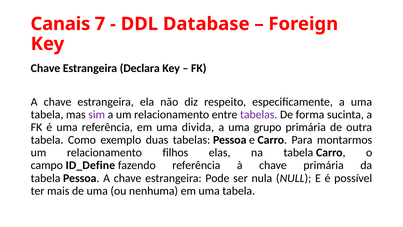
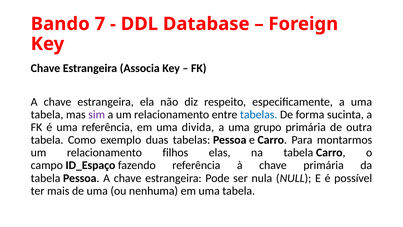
Canais: Canais -> Bando (60, 24)
Declara: Declara -> Associa (140, 68)
tabelas colour: purple -> blue (259, 115)
ID_Define: ID_Define -> ID_Espaço (90, 165)
